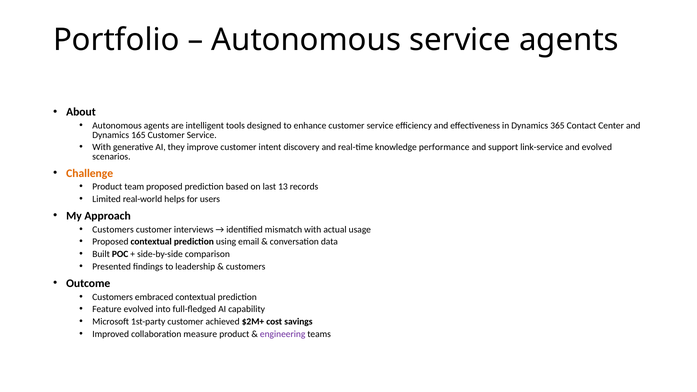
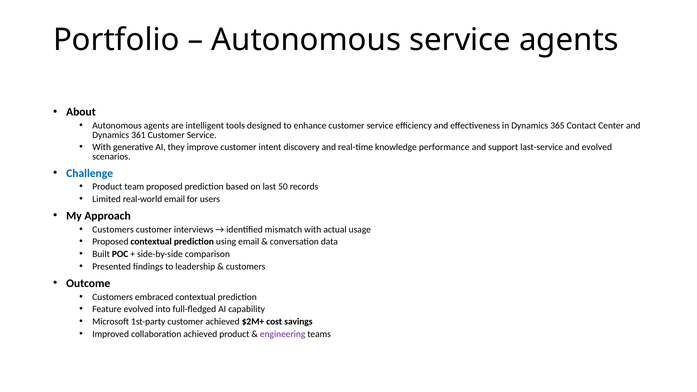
165: 165 -> 361 (138, 135)
link-service: link-service -> last-service (542, 147)
Challenge colour: orange -> blue (90, 173)
13: 13 -> 50 (283, 187)
real-world helps: helps -> email (175, 199)
collaboration measure: measure -> achieved (200, 334)
